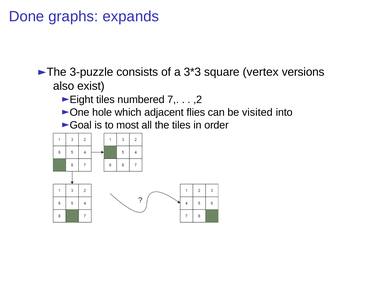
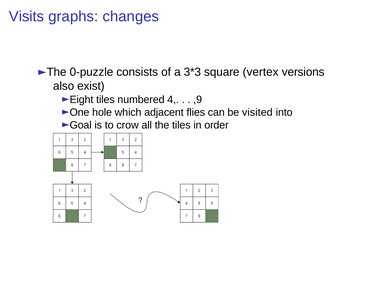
Done: Done -> Visits (27, 16)
expands: expands -> changes (131, 16)
3-puzzle: 3-puzzle -> 0-puzzle (91, 72)
7: 7 -> 4 (173, 99)
,2: ,2 -> ,9 (198, 99)
most: most -> crow (128, 125)
